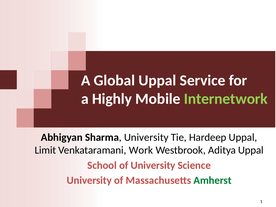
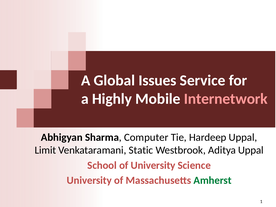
Global Uppal: Uppal -> Issues (157, 80)
Internetwork colour: light green -> pink (226, 99)
Sharma University: University -> Computer (146, 137)
Work: Work -> Static (141, 150)
